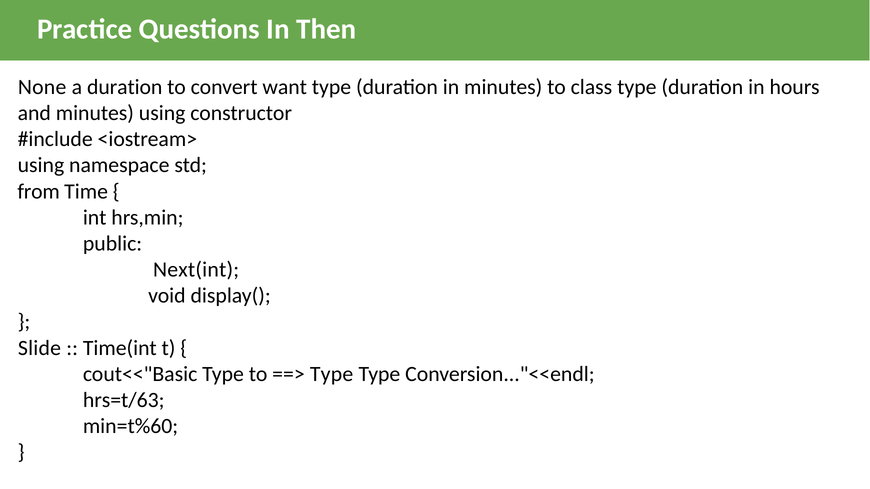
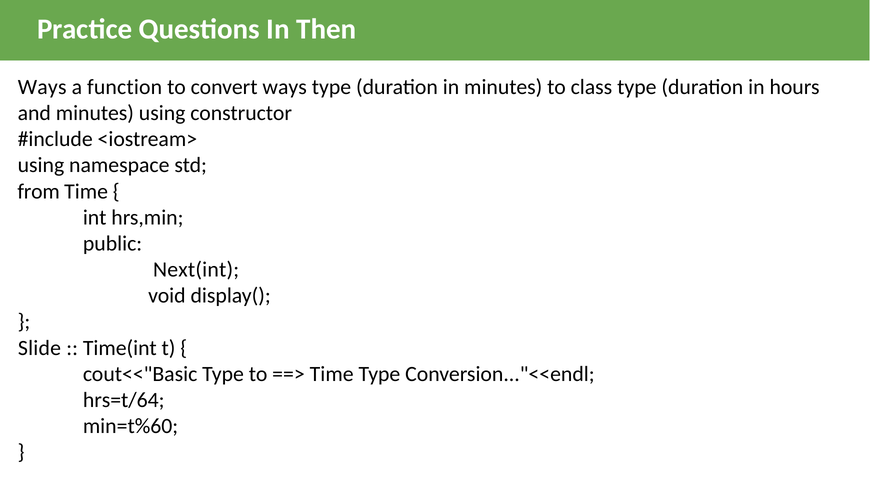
None: None -> Ways (42, 87)
a duration: duration -> function (125, 87)
convert want: want -> ways (285, 87)
Type: Type -> Time (332, 374)
hrs=t/63: hrs=t/63 -> hrs=t/64 (124, 400)
